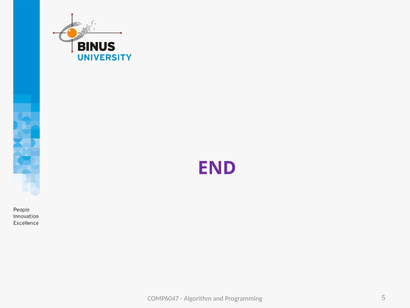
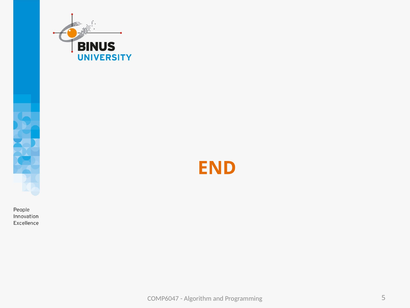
END colour: purple -> orange (217, 168)
